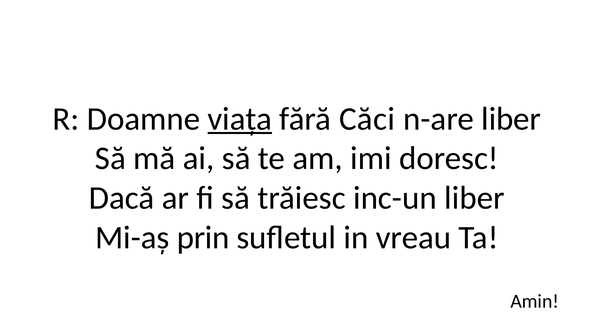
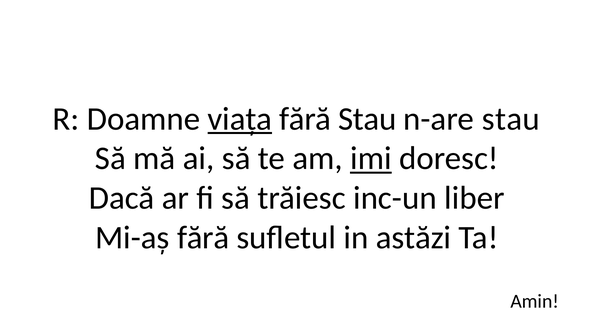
fără Căci: Căci -> Stau (367, 119)
n-are liber: liber -> stau (511, 119)
imi underline: none -> present (371, 158)
Mi-aș prin: prin -> fără (203, 238)
vreau: vreau -> astăzi (414, 238)
